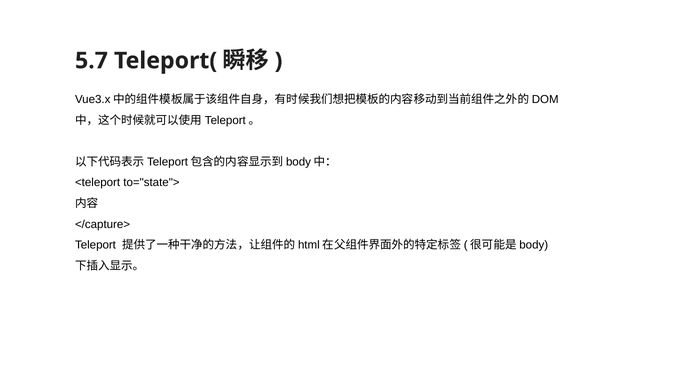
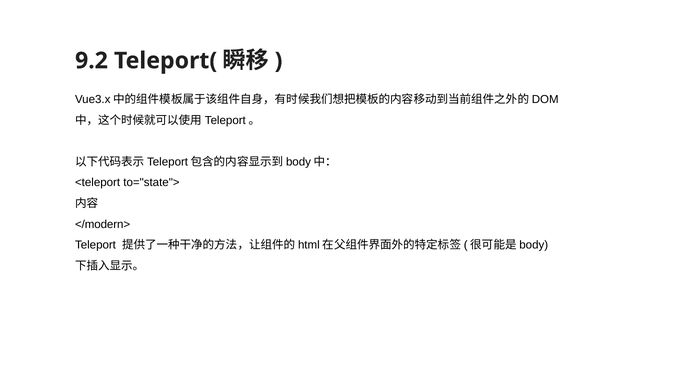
5.7: 5.7 -> 9.2 (91, 61)
</capture>: </capture> -> </modern> (103, 224)
